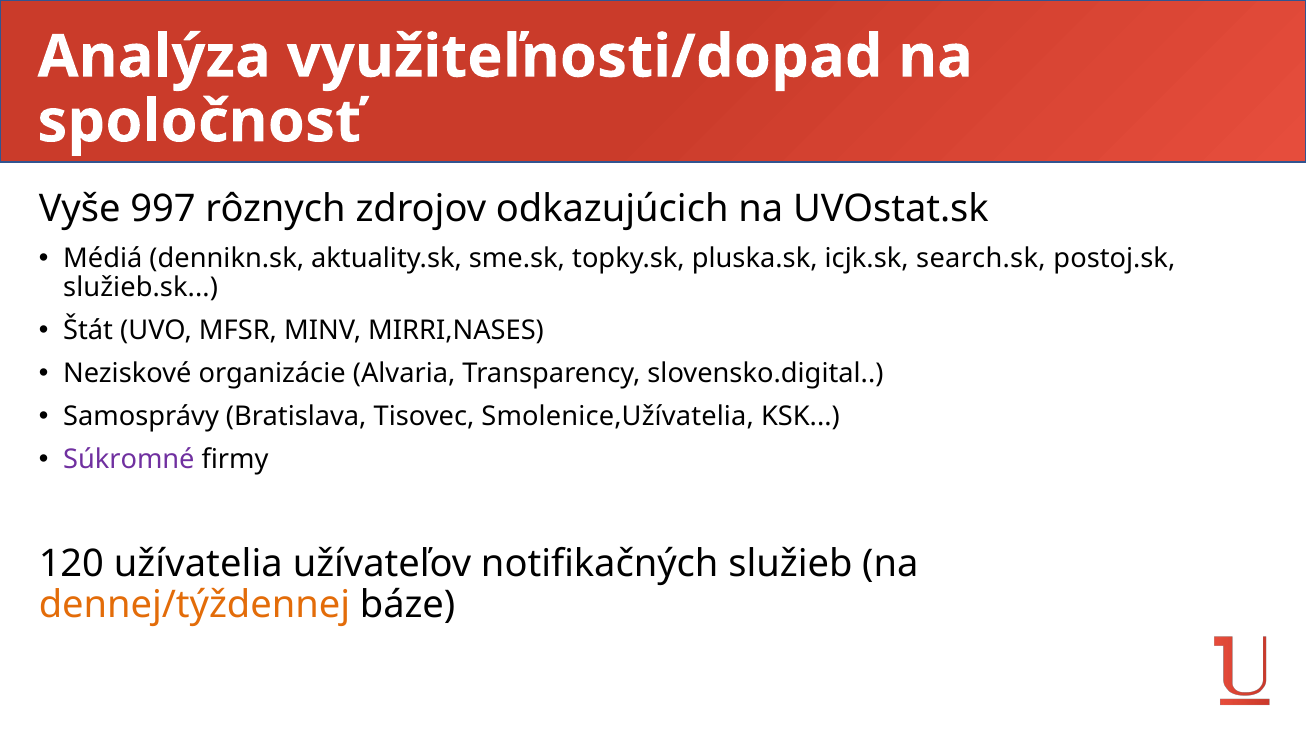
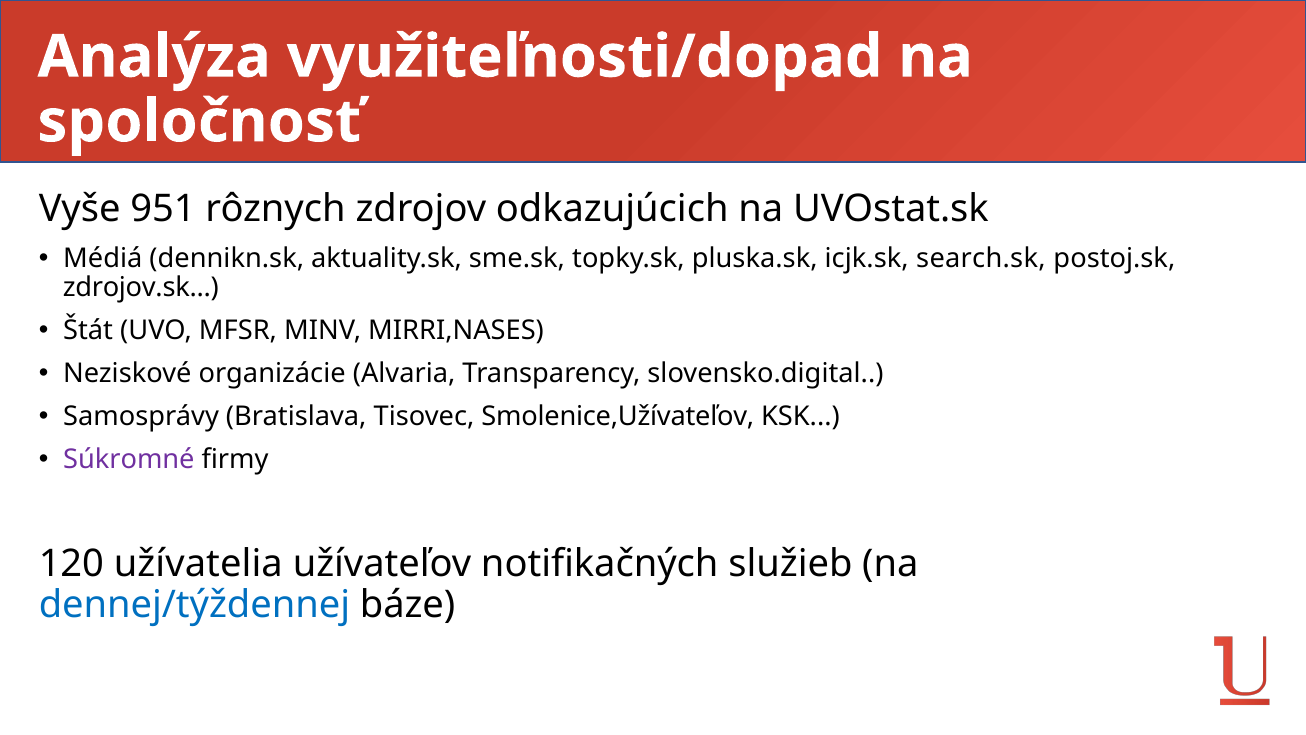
997: 997 -> 951 (163, 209)
služieb.sk: služieb.sk -> zdrojov.sk (141, 288)
Smolenice,Užívatelia: Smolenice,Užívatelia -> Smolenice,Užívateľov (618, 417)
dennej/týždennej colour: orange -> blue (194, 604)
